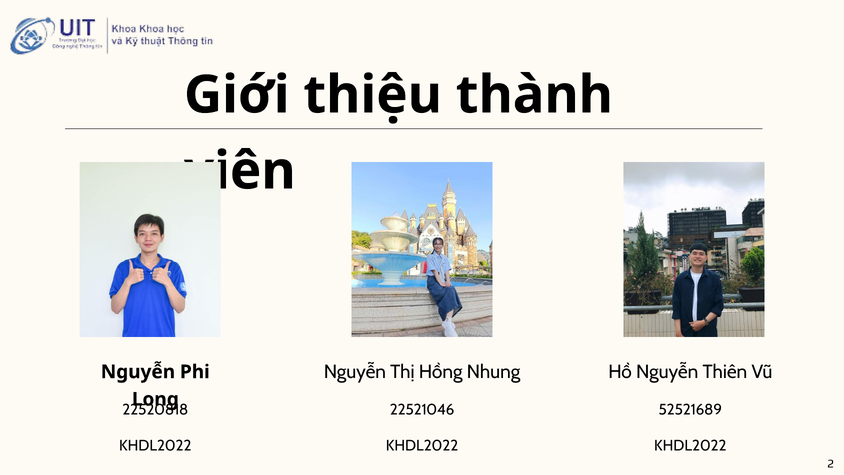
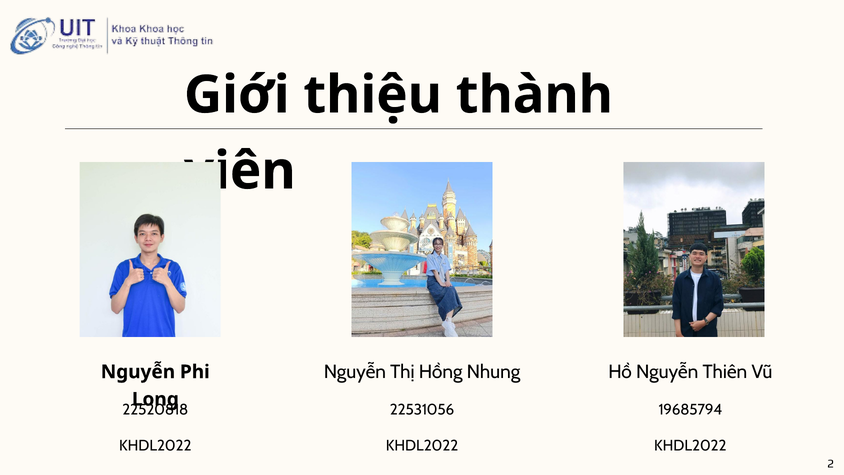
22521046: 22521046 -> 22531056 (422, 410)
52521689: 52521689 -> 19685794 (690, 410)
